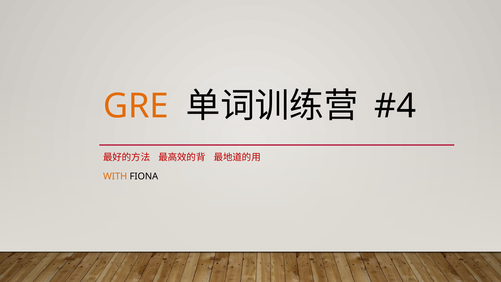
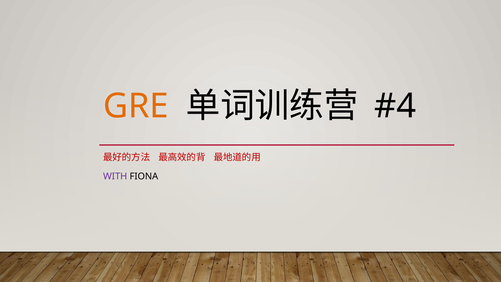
WITH colour: orange -> purple (115, 176)
